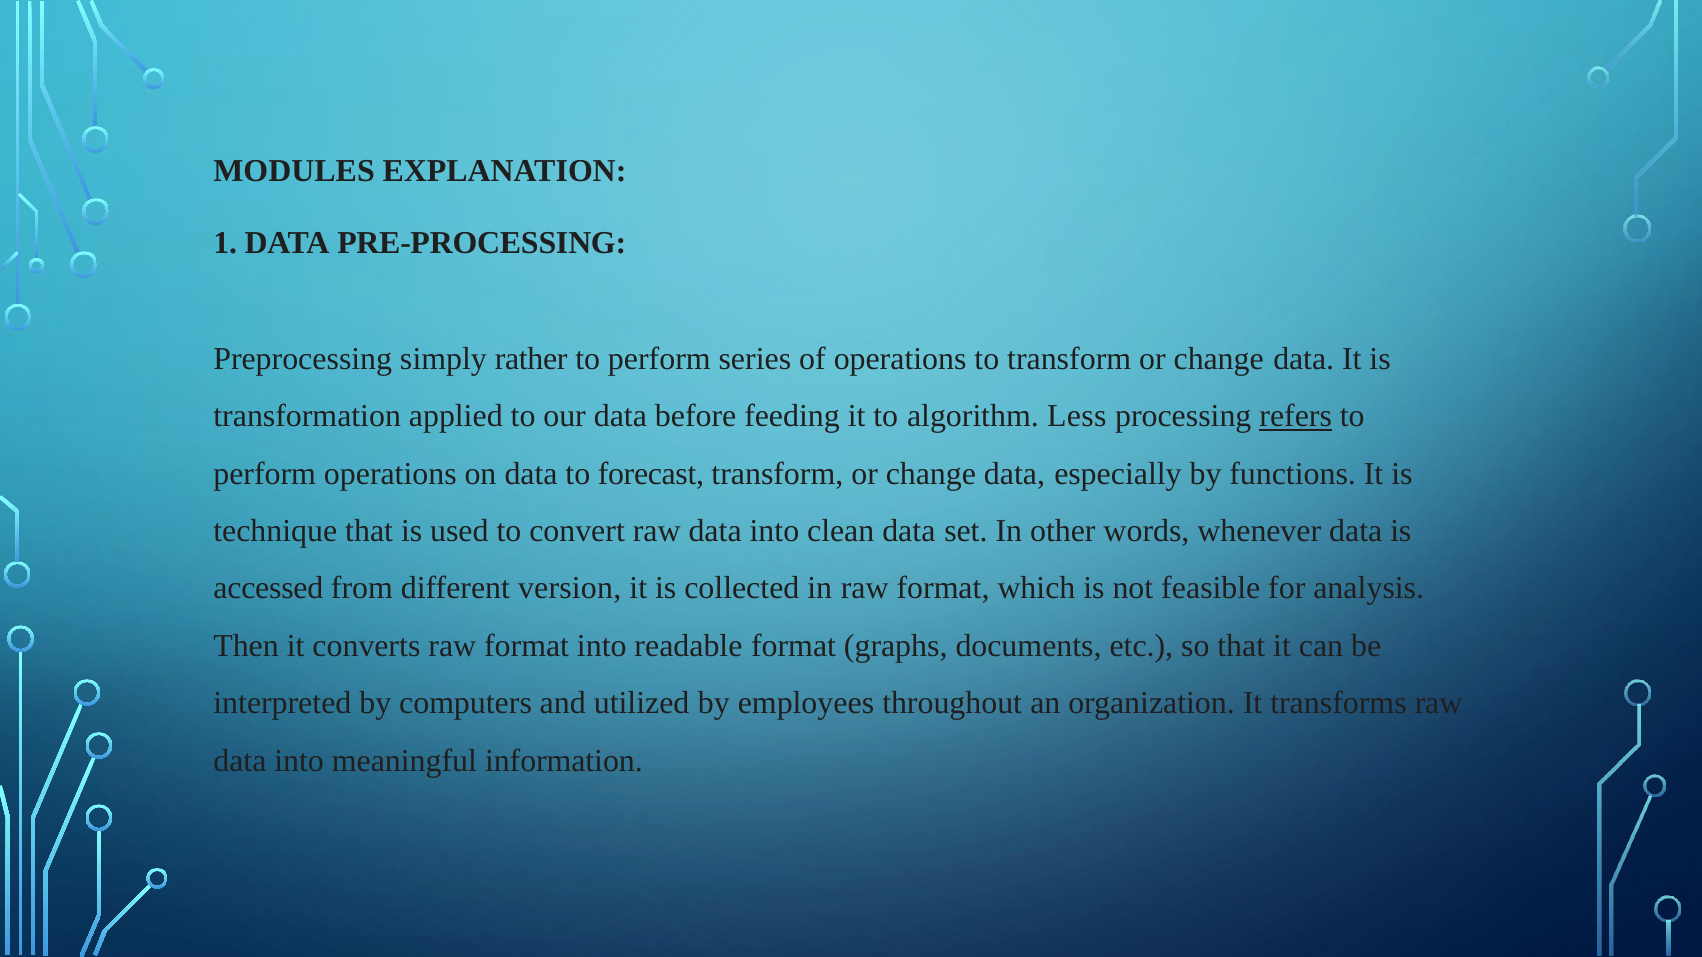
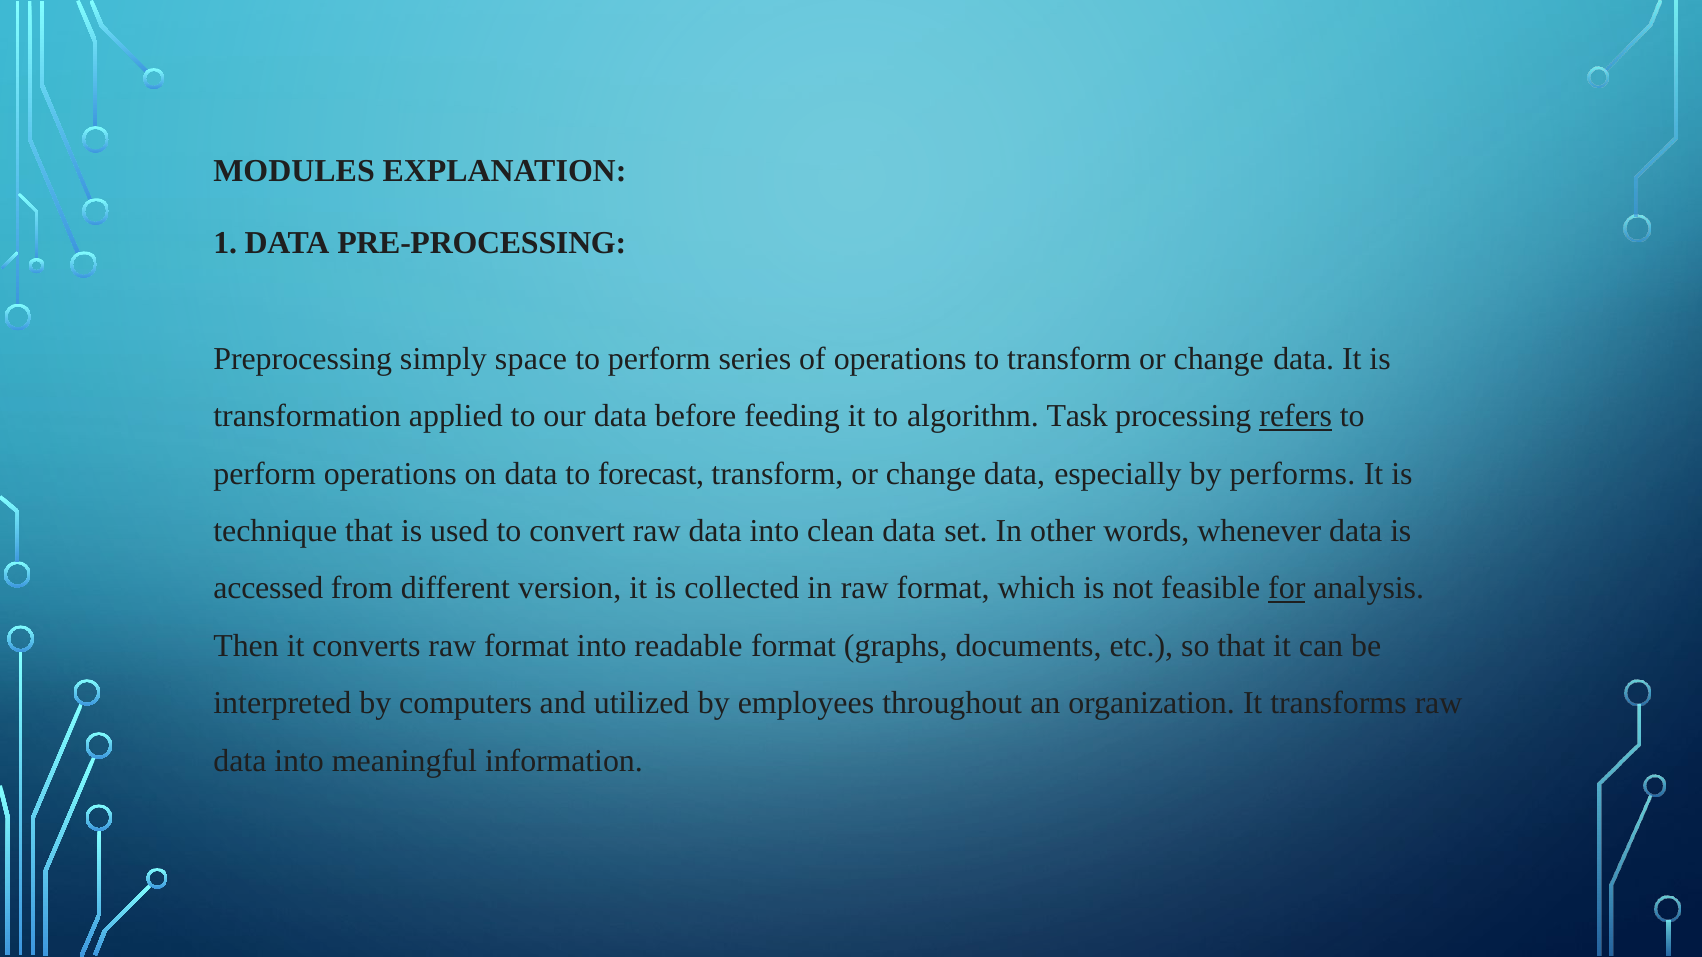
rather: rather -> space (531, 359)
Less: Less -> Task (1077, 416)
functions: functions -> performs (1292, 474)
for underline: none -> present (1287, 589)
